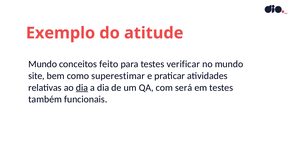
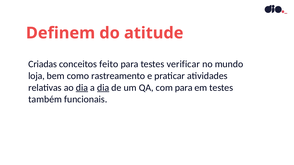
Exemplo: Exemplo -> Definem (60, 33)
Mundo: Mundo -> Criadas (43, 64)
site: site -> loja (36, 76)
superestimar: superestimar -> rastreamento (118, 76)
dia underline: none -> present (103, 88)
com será: será -> para (184, 88)
